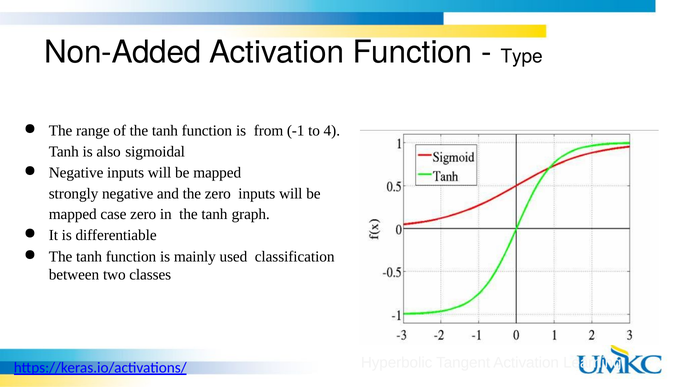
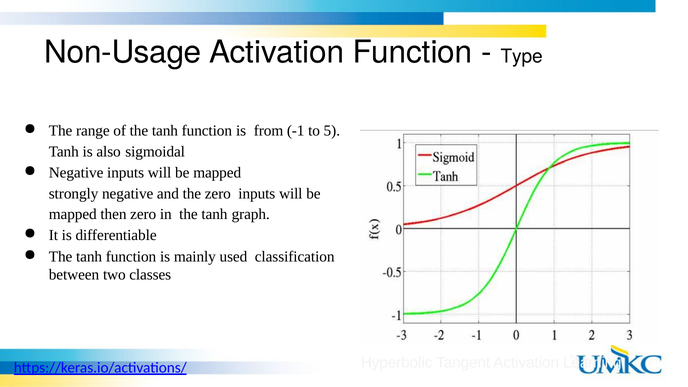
Non-Added: Non-Added -> Non-Usage (123, 52)
4: 4 -> 5 (332, 131)
case: case -> then (113, 214)
